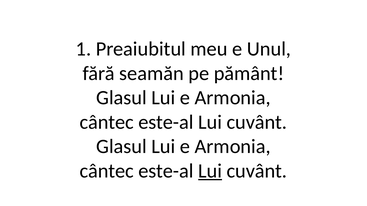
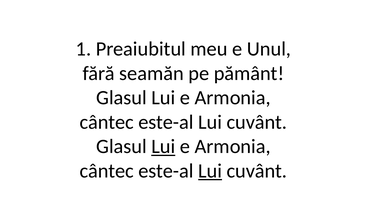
Lui underline: none -> present (163, 147)
